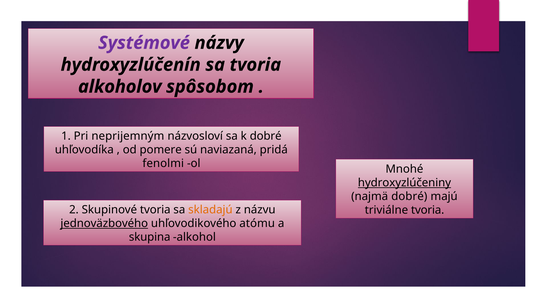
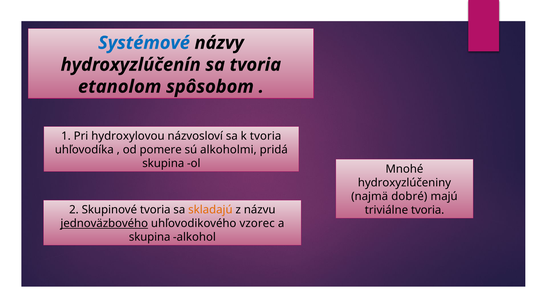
Systémové colour: purple -> blue (144, 43)
alkoholov: alkoholov -> etanolom (120, 87)
neprijemným: neprijemným -> hydroxylovou (128, 136)
k dobré: dobré -> tvoria (266, 136)
naviazaná: naviazaná -> alkoholmi (228, 150)
fenolmi: fenolmi -> skupina (163, 163)
hydroxyzlúčeniny underline: present -> none (404, 182)
atómu: atómu -> vzorec (257, 223)
